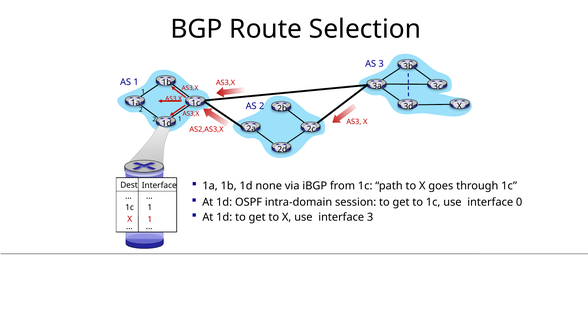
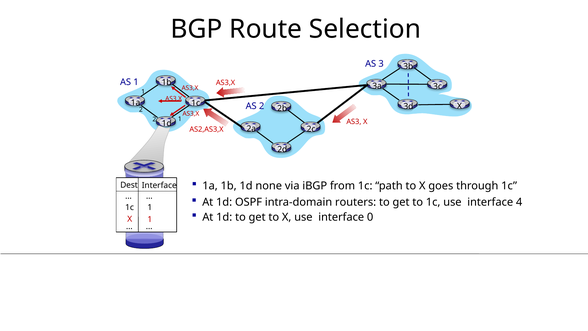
session: session -> routers (356, 202)
0: 0 -> 4 (519, 202)
interface 3: 3 -> 0 (370, 217)
